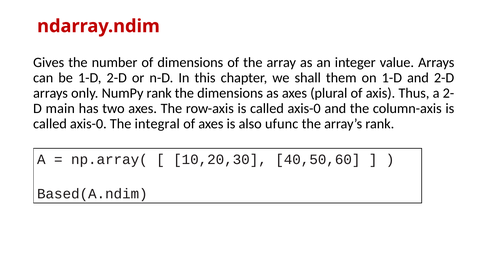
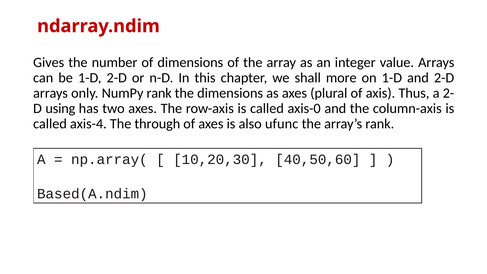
them: them -> more (341, 78)
main: main -> using (60, 108)
axis-0: axis-0 -> axis-4 (88, 124)
integral: integral -> through (157, 124)
